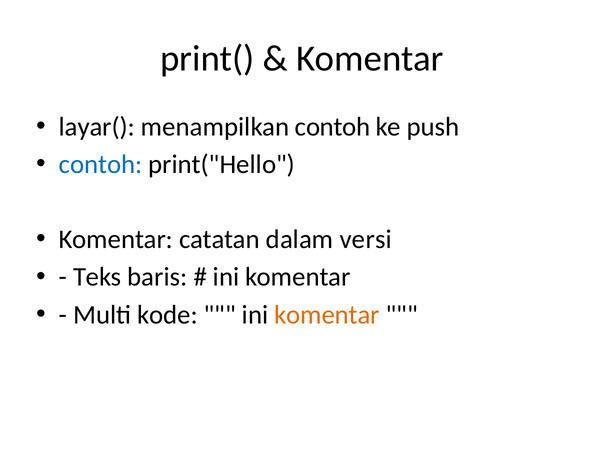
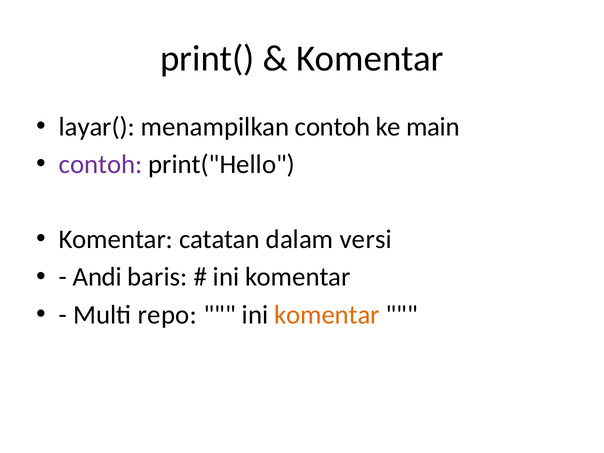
push: push -> main (433, 127)
contoh colour: blue -> purple (101, 164)
Teks: Teks -> Andi (97, 277)
kode: kode -> repo (167, 315)
